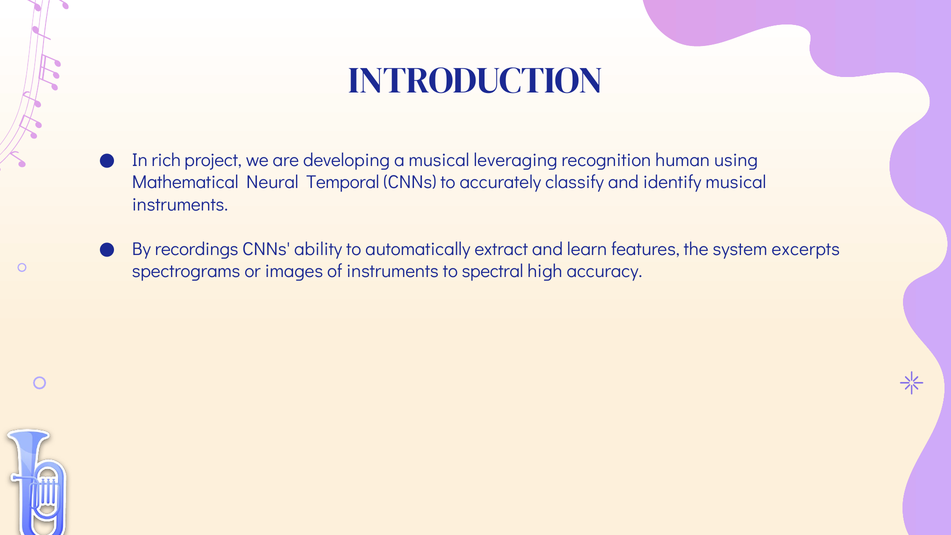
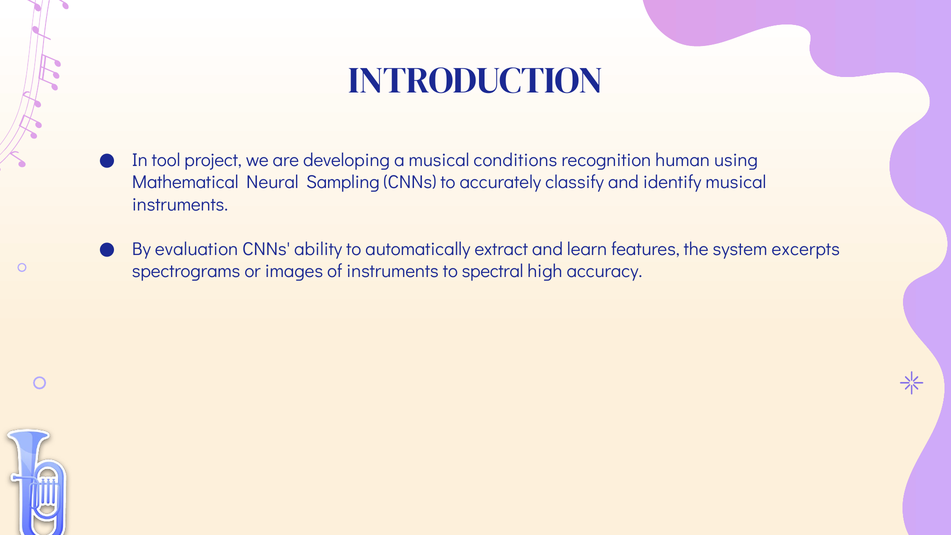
rich: rich -> tool (166, 160)
leveraging: leveraging -> conditions (515, 160)
Temporal: Temporal -> Sampling (343, 182)
recordings: recordings -> evaluation (197, 249)
